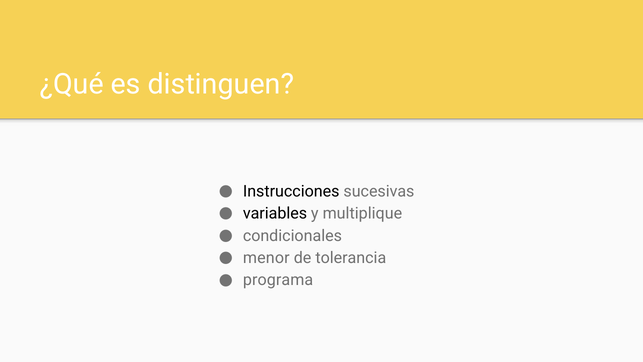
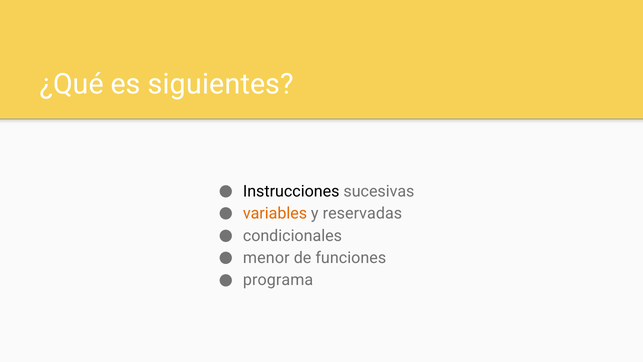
distinguen: distinguen -> siguientes (221, 84)
variables colour: black -> orange (275, 213)
multiplique: multiplique -> reservadas (362, 213)
tolerancia: tolerancia -> funciones (351, 258)
